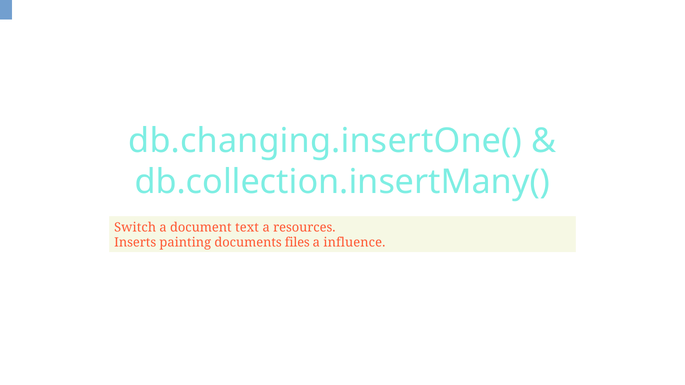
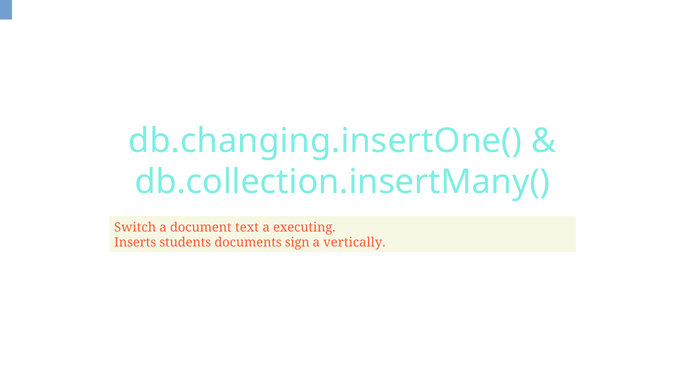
resources: resources -> executing (304, 228)
painting: painting -> students (185, 243)
files: files -> sign (297, 243)
influence: influence -> vertically (354, 243)
